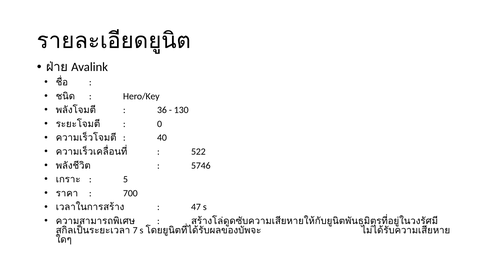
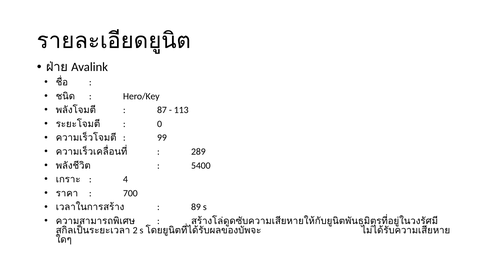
36: 36 -> 87 (162, 110)
130: 130 -> 113 (181, 110)
40: 40 -> 99 (162, 138)
522: 522 -> 289 (198, 152)
5746: 5746 -> 5400 (201, 165)
5: 5 -> 4 (125, 179)
47: 47 -> 89 (196, 207)
7: 7 -> 2 (135, 230)
